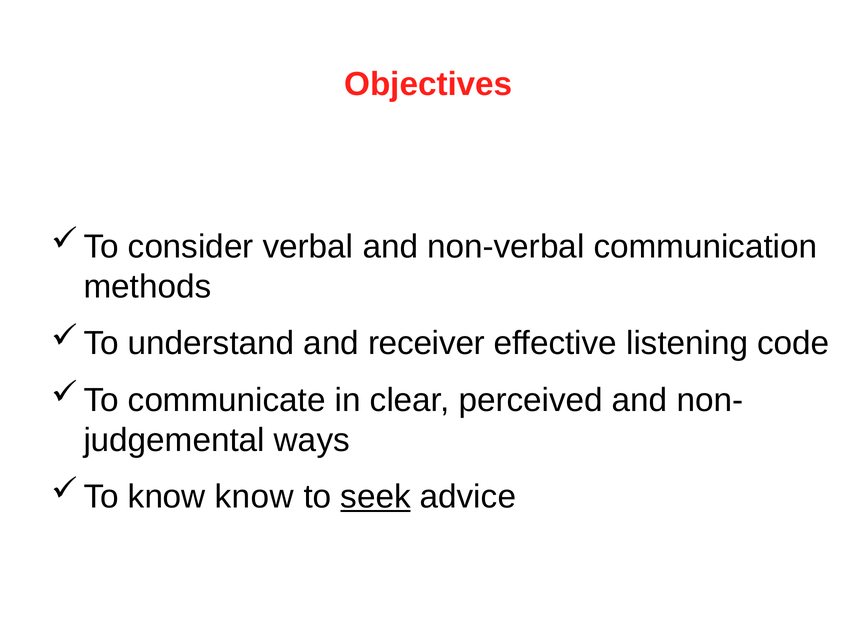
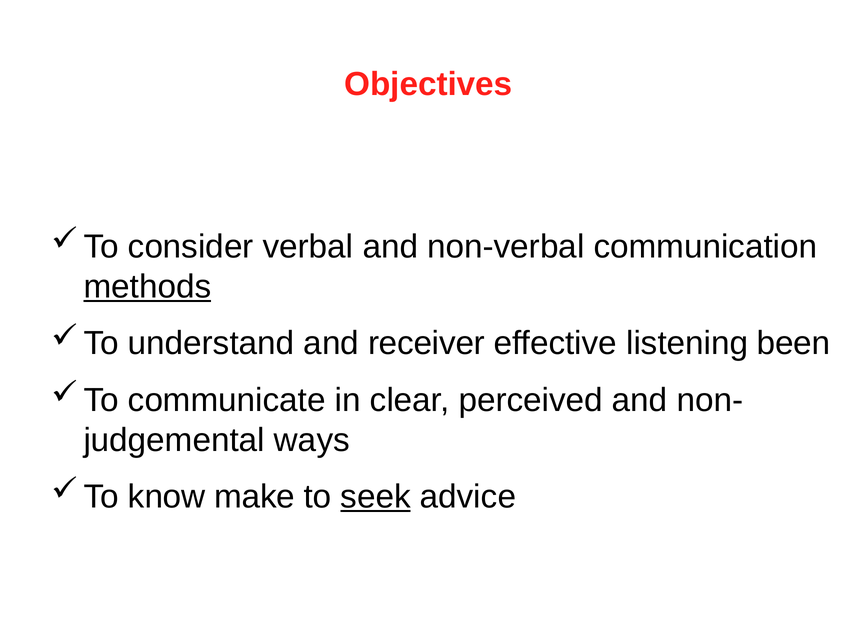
methods underline: none -> present (147, 287)
code: code -> been (794, 343)
know know: know -> make (255, 497)
